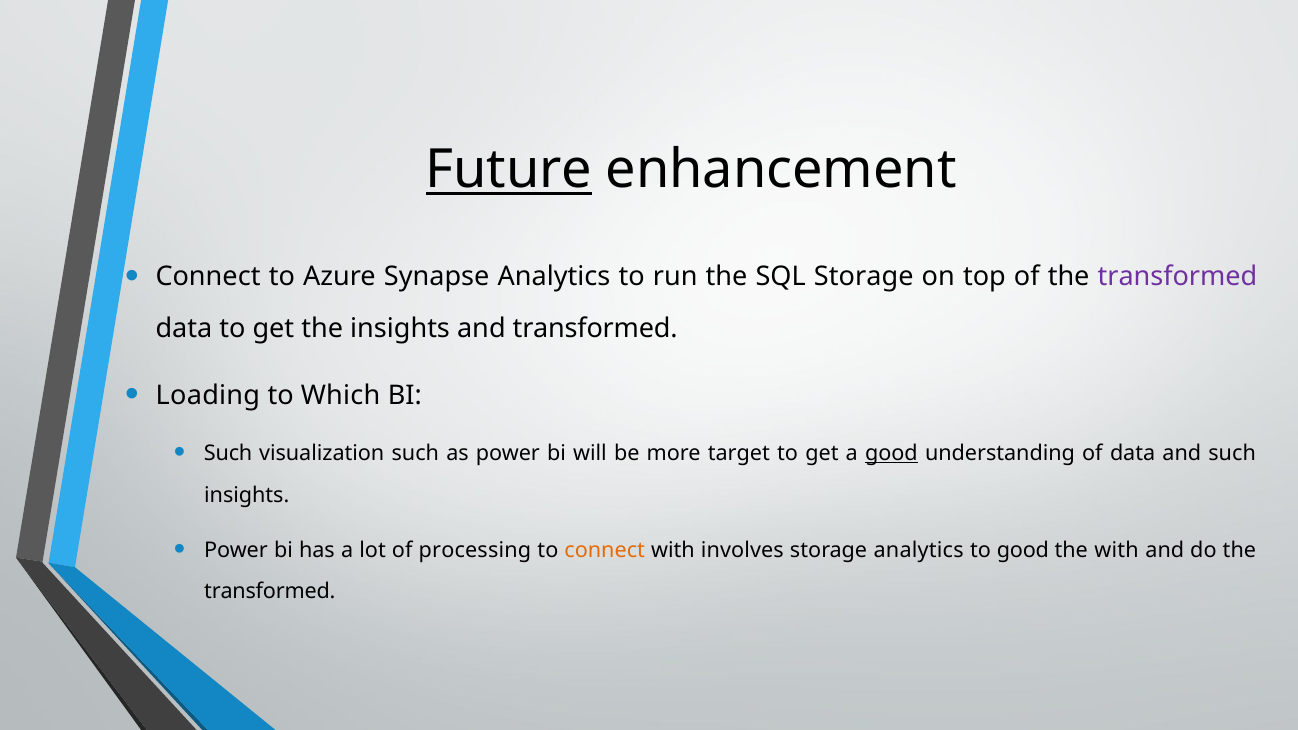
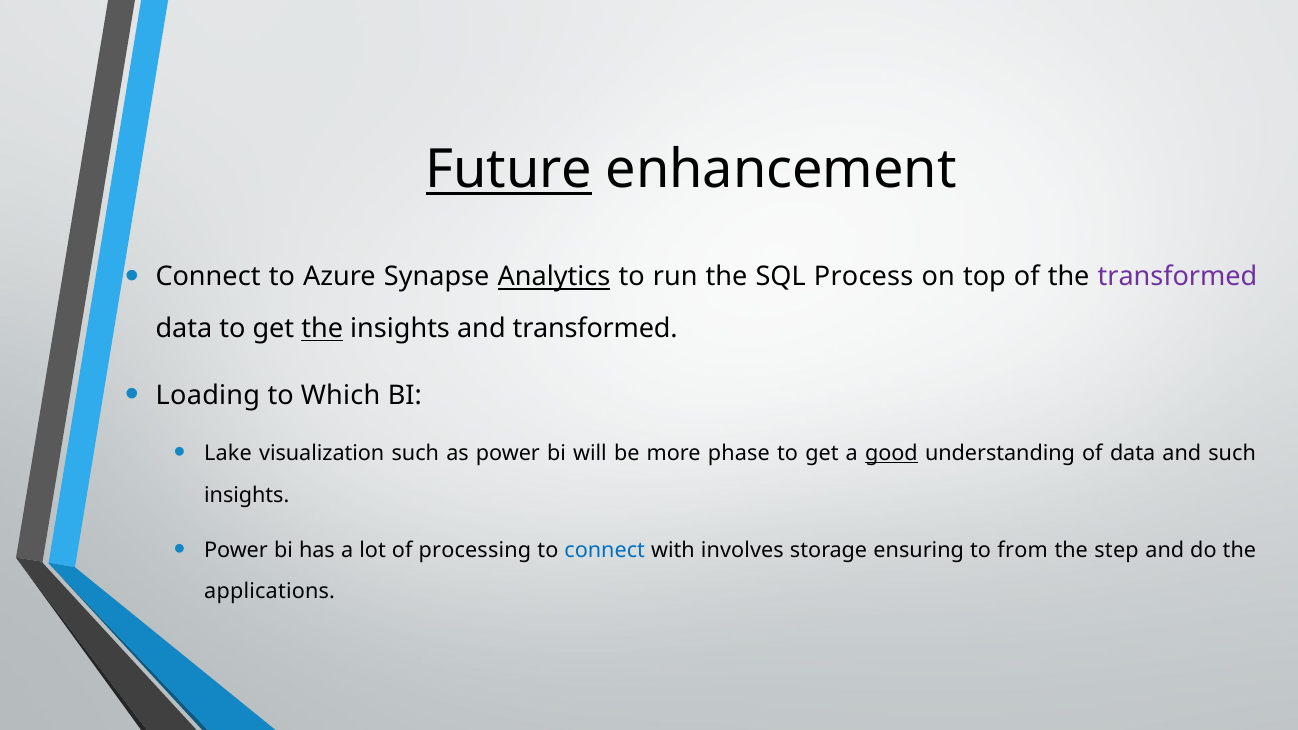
Analytics underline: none -> present (554, 277)
SQL Storage: Storage -> Process (864, 277)
the underline: none -> present (322, 329)
Such: Such -> Lake (228, 453)
target: target -> phase (739, 453)
connect colour: orange -> blue (605, 550)
storage analytics: analytics -> ensuring (919, 550)
to good: good -> from (1023, 550)
the with: with -> step (1117, 550)
transformed: transformed -> applications (270, 592)
